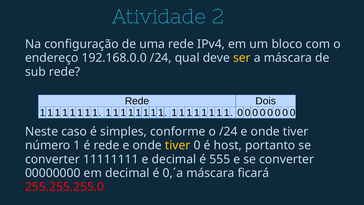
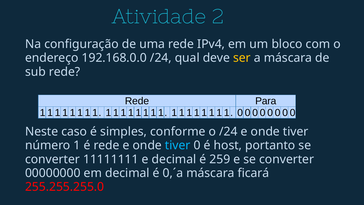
Dois: Dois -> Para (266, 101)
tiver colour: yellow -> light blue (178, 145)
555: 555 -> 259 (220, 159)
